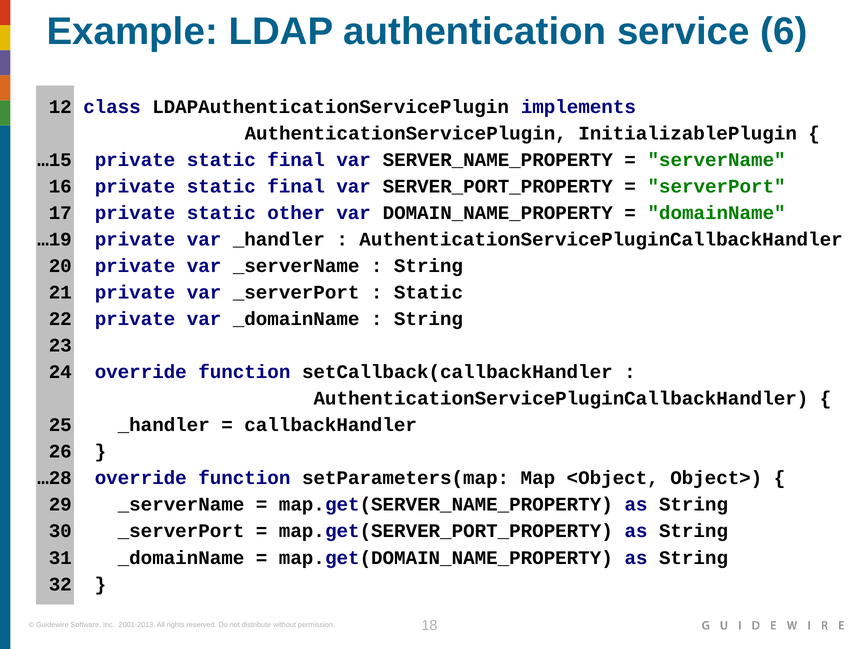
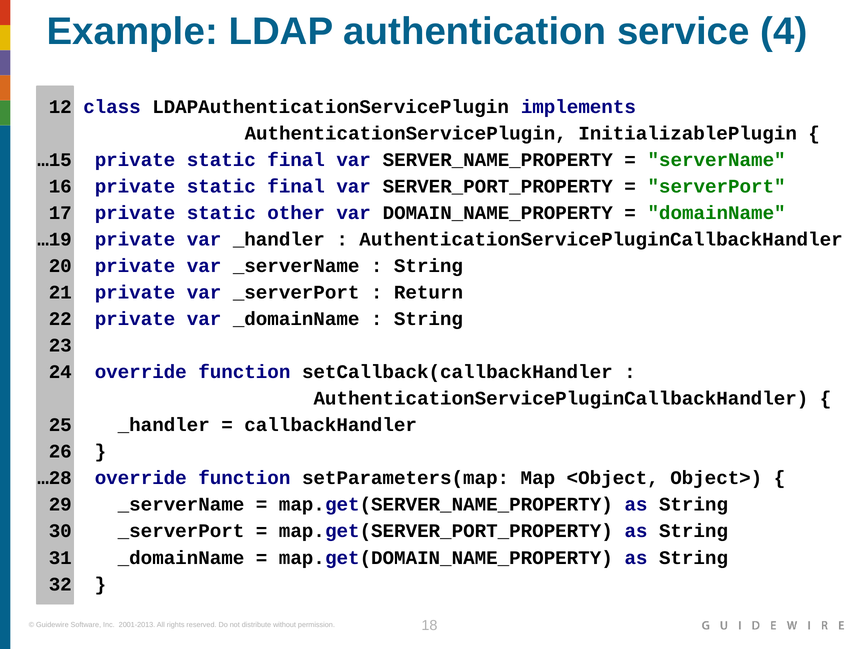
6: 6 -> 4 (784, 32)
Static: Static -> Return (429, 293)
